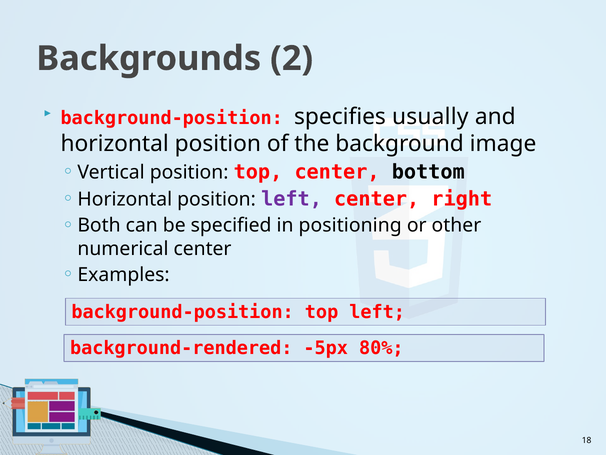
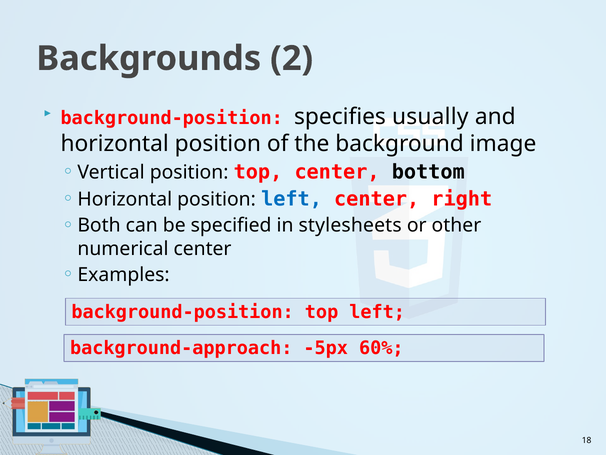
left colour: purple -> blue (292, 199)
positioning: positioning -> stylesheets (350, 225)
background-rendered: background-rendered -> background-approach (181, 348)
80%: 80% -> 60% (381, 348)
